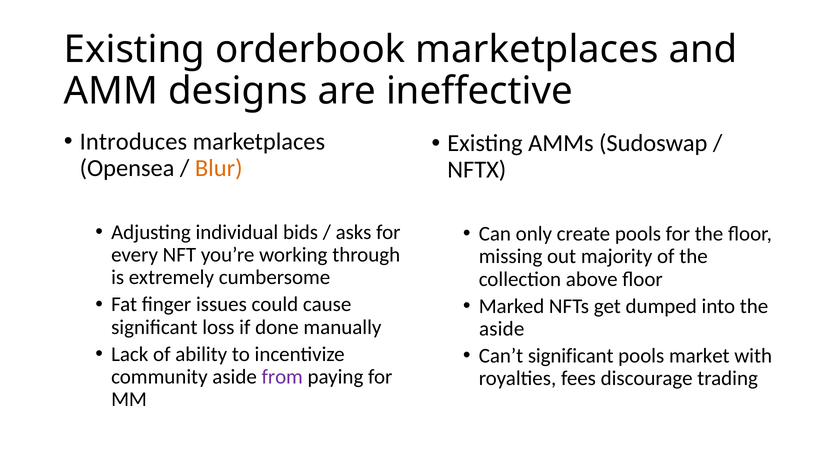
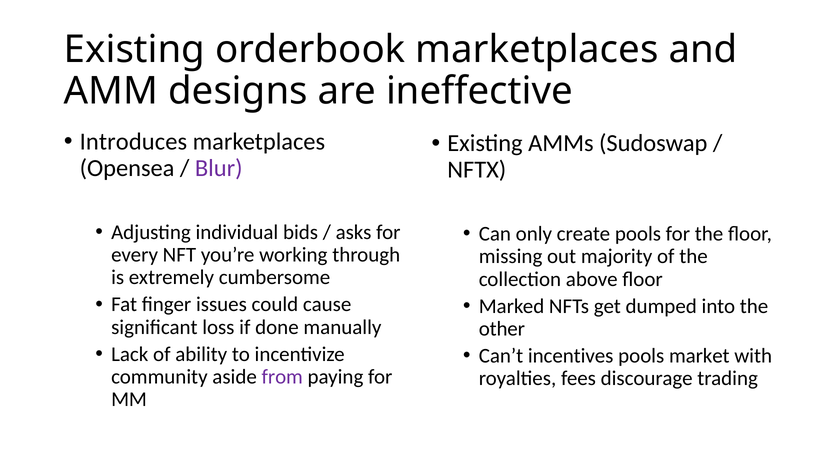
Blur colour: orange -> purple (219, 168)
aside: aside -> other (502, 329)
Can’t significant: significant -> incentives (571, 356)
